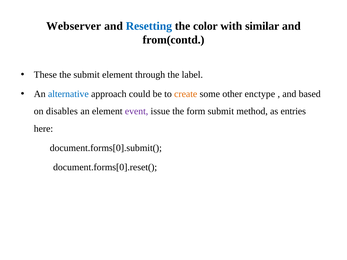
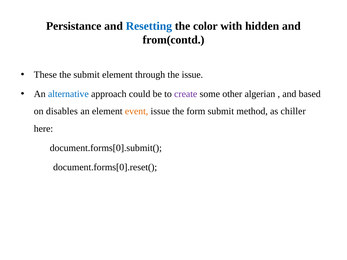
Webserver: Webserver -> Persistance (74, 26)
similar: similar -> hidden (262, 26)
the label: label -> issue (192, 75)
create colour: orange -> purple (186, 94)
enctype: enctype -> algerian (260, 94)
event colour: purple -> orange (137, 111)
entries: entries -> chiller (293, 111)
